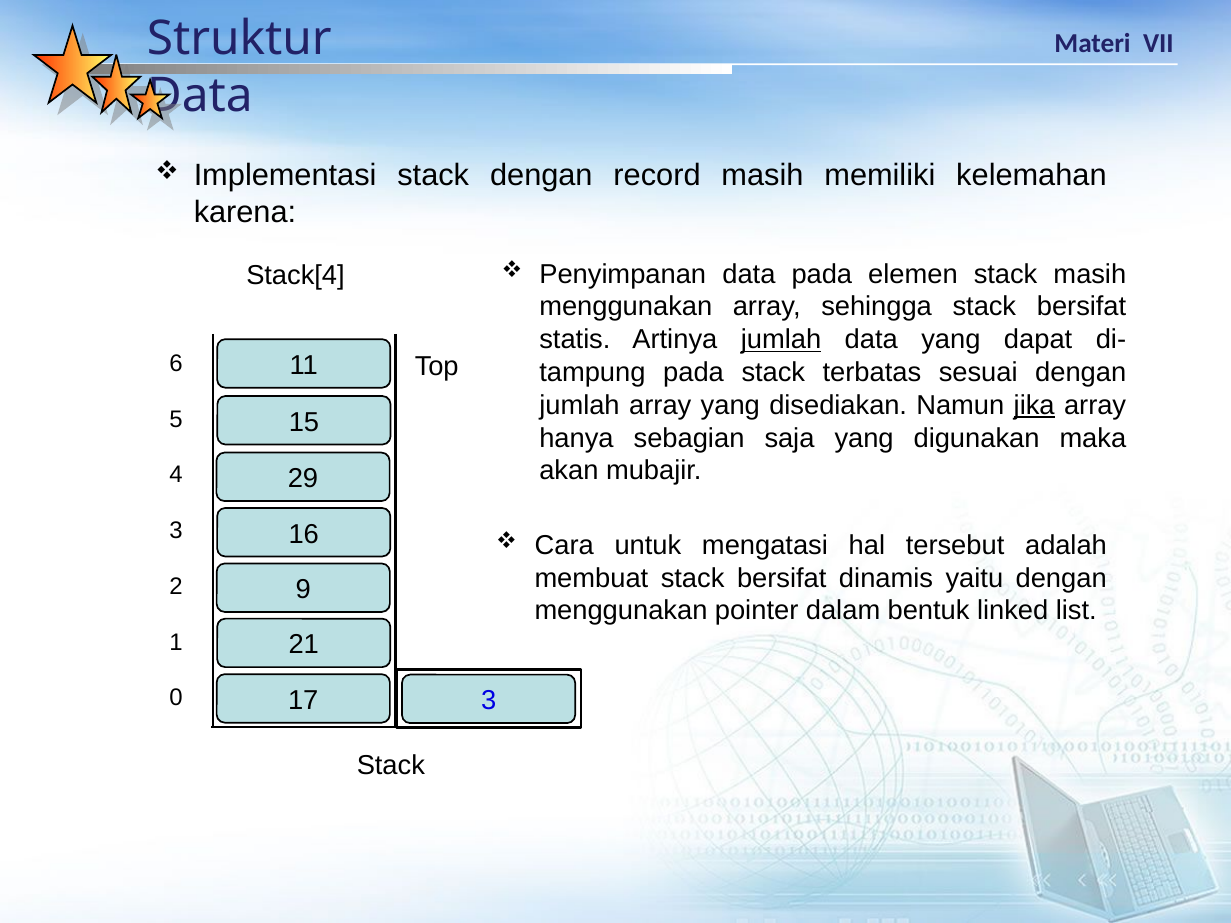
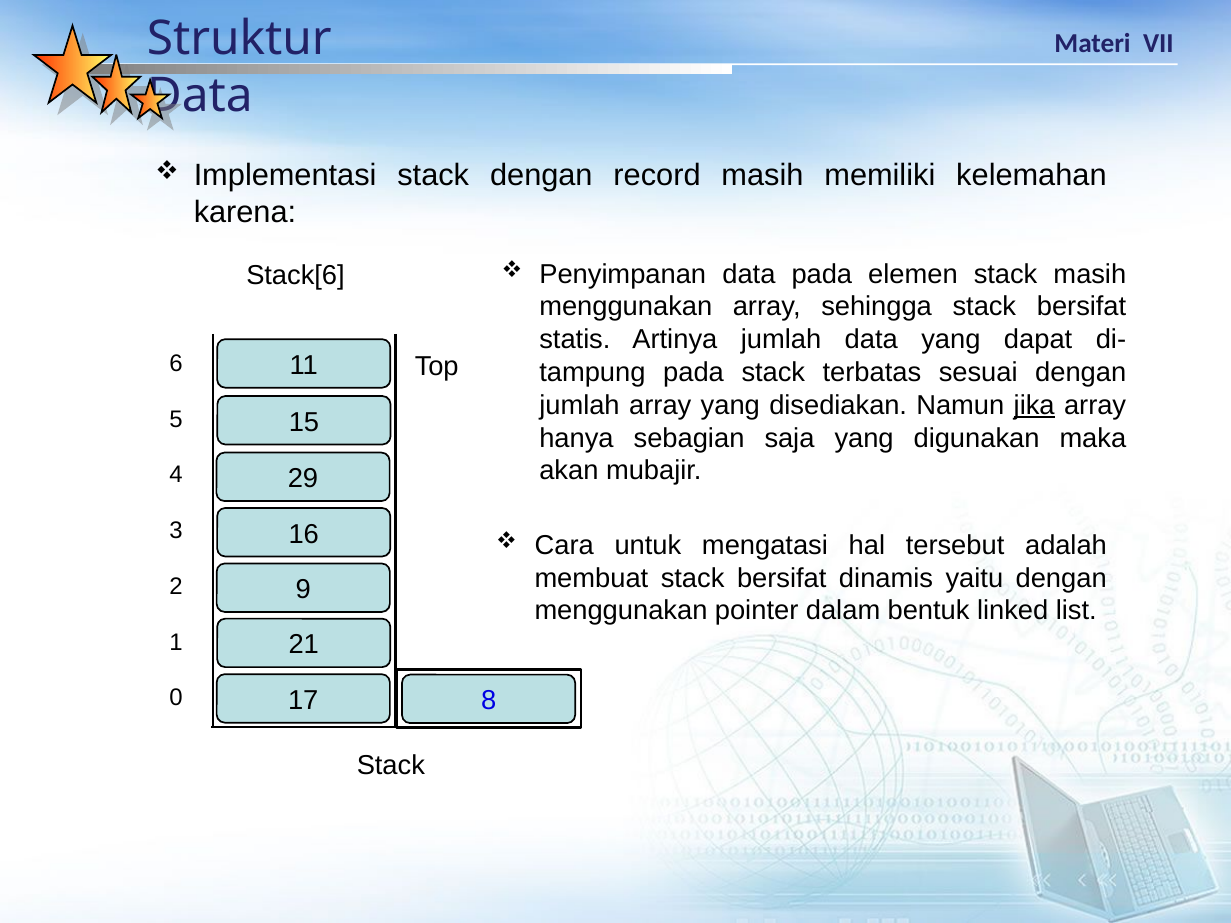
Stack[4: Stack[4 -> Stack[6 (295, 276)
jumlah underline: present -> none (781, 340)
17 3: 3 -> 8 (489, 701)
